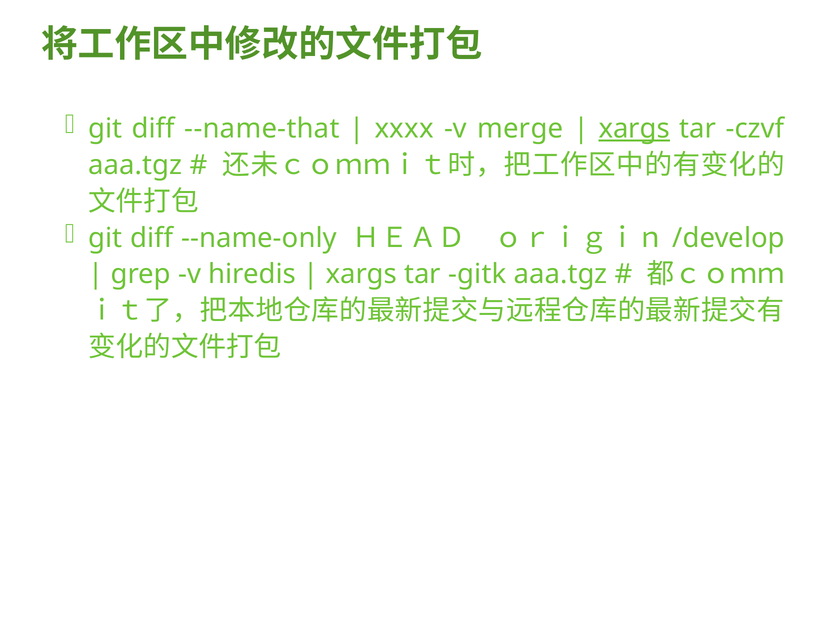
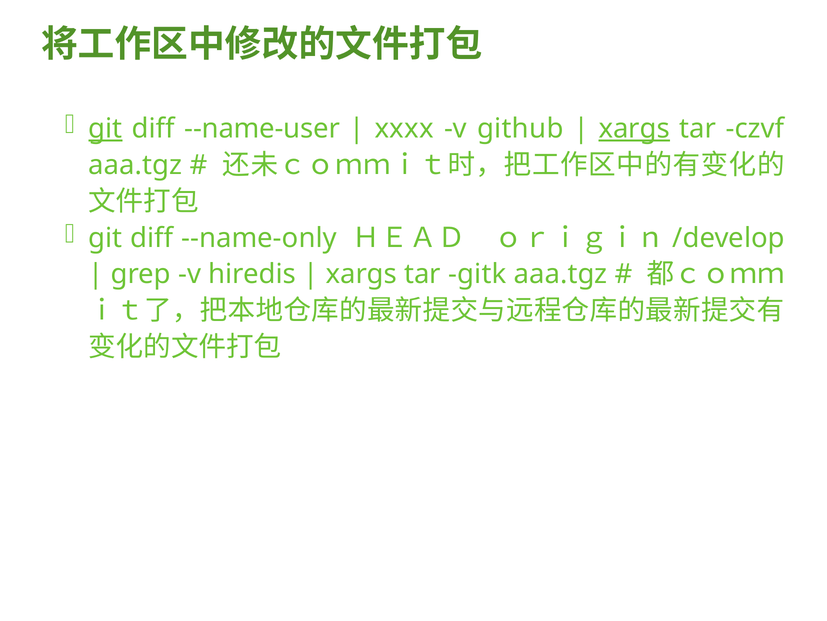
git underline: none -> present (105, 129)
--name-that: --name-that -> --name-user (262, 129)
merge: merge -> github (520, 129)
